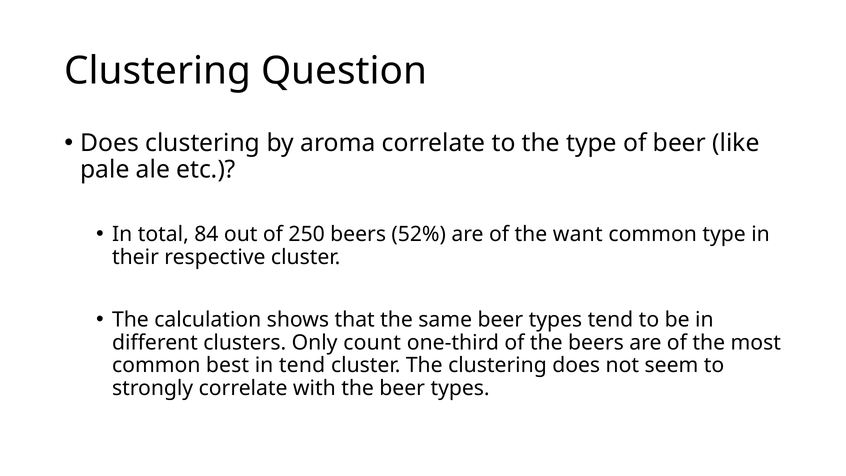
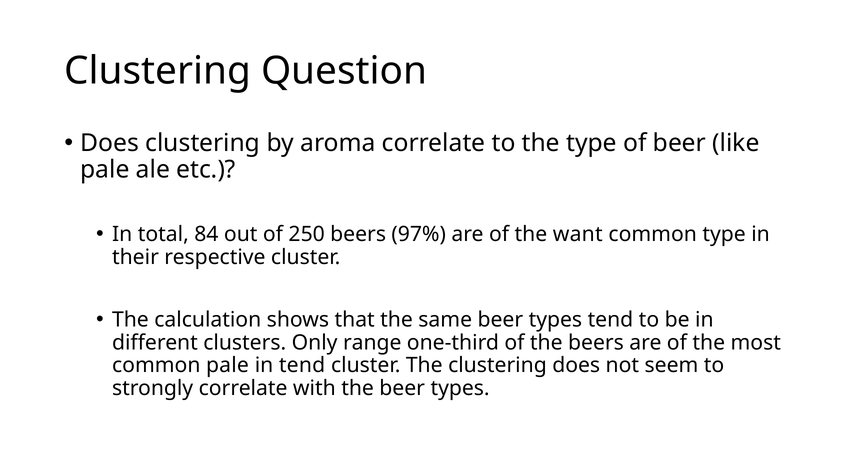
52%: 52% -> 97% (419, 234)
count: count -> range (372, 342)
common best: best -> pale (227, 365)
